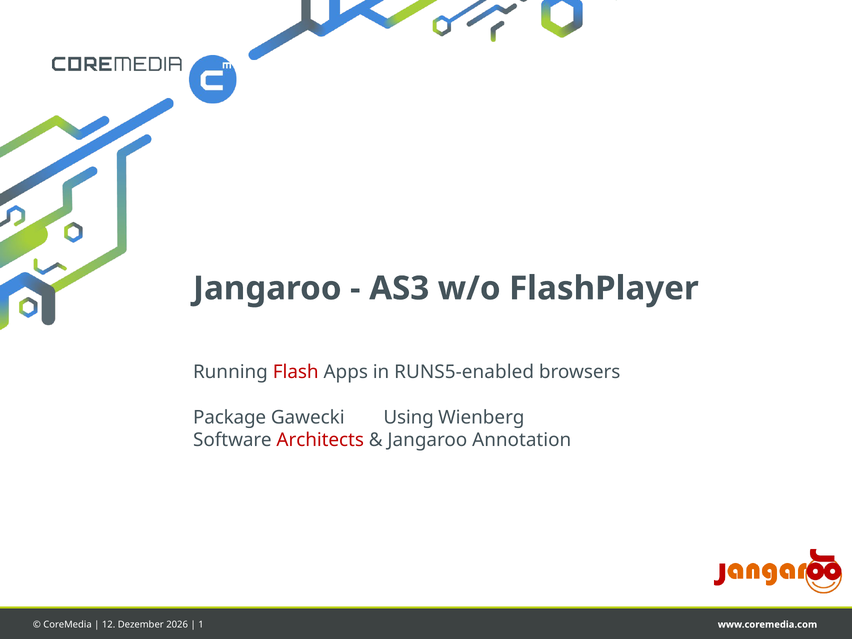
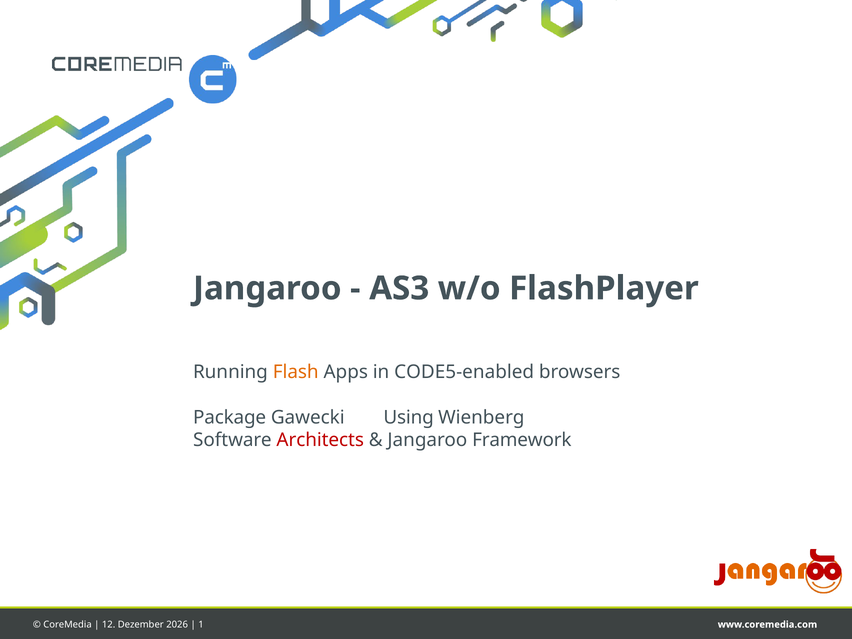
Flash colour: red -> orange (296, 372)
RUNS5-enabled: RUNS5-enabled -> CODE5-enabled (464, 372)
Annotation: Annotation -> Framework (522, 440)
